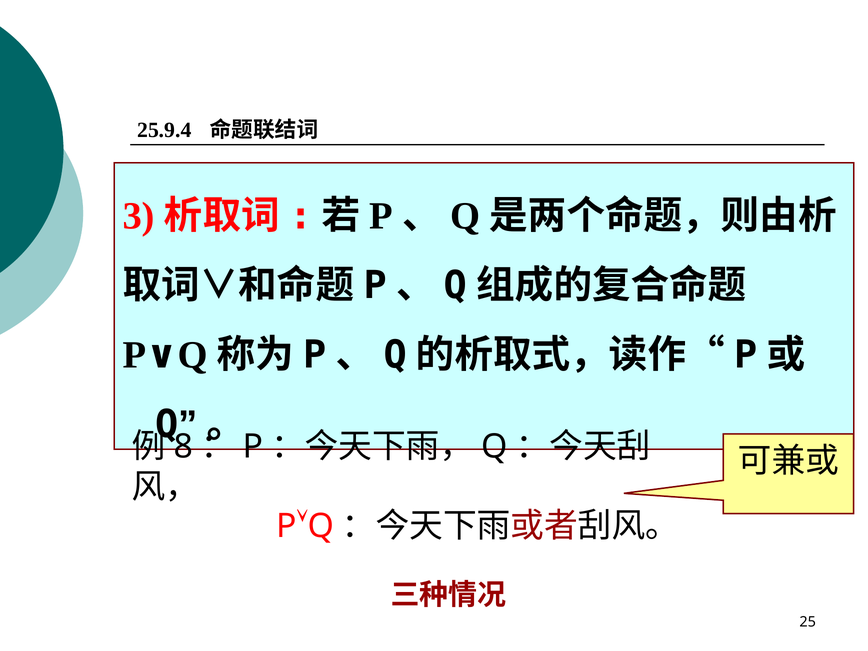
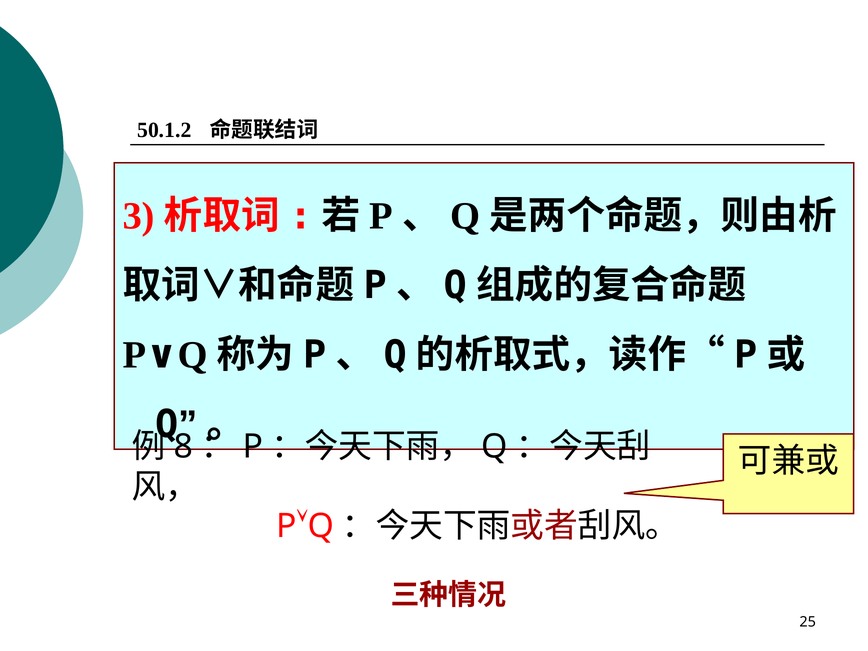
25.9.4: 25.9.4 -> 50.1.2 (164, 130)
